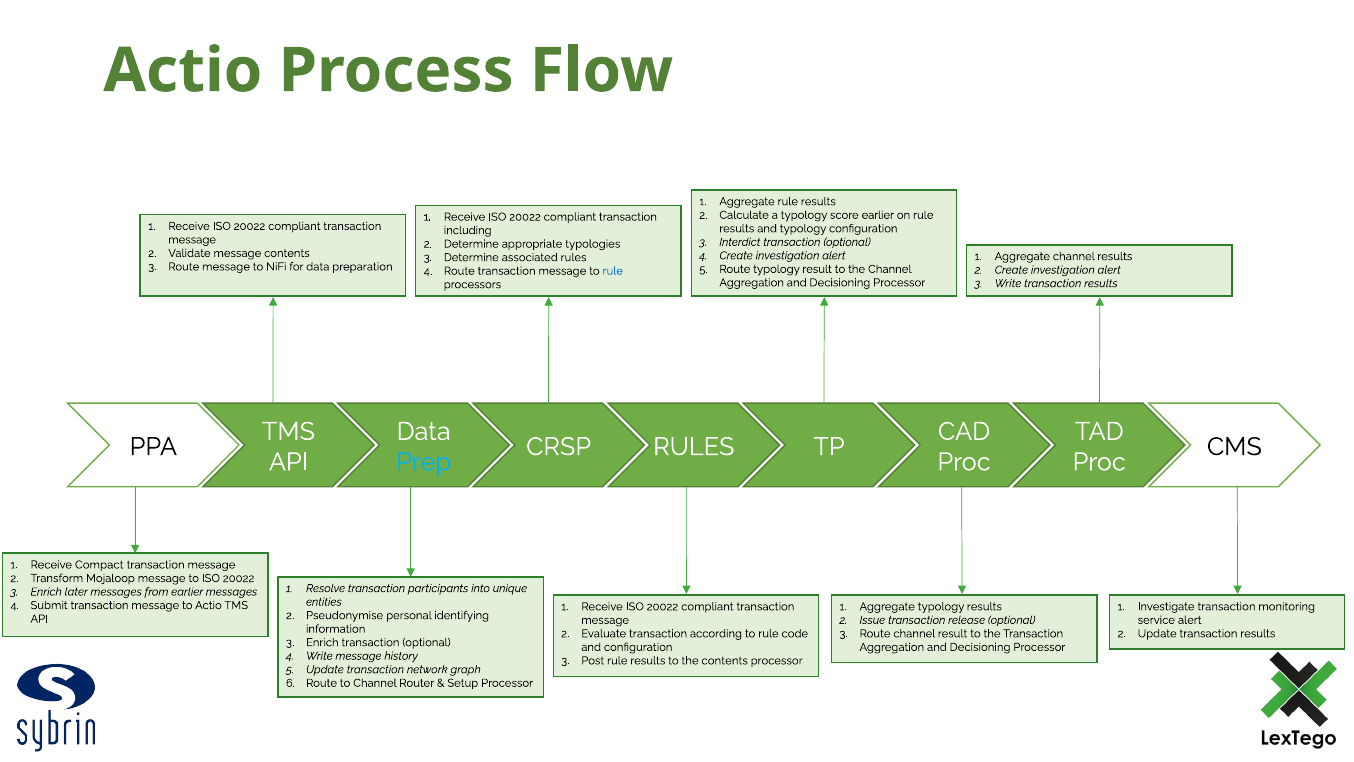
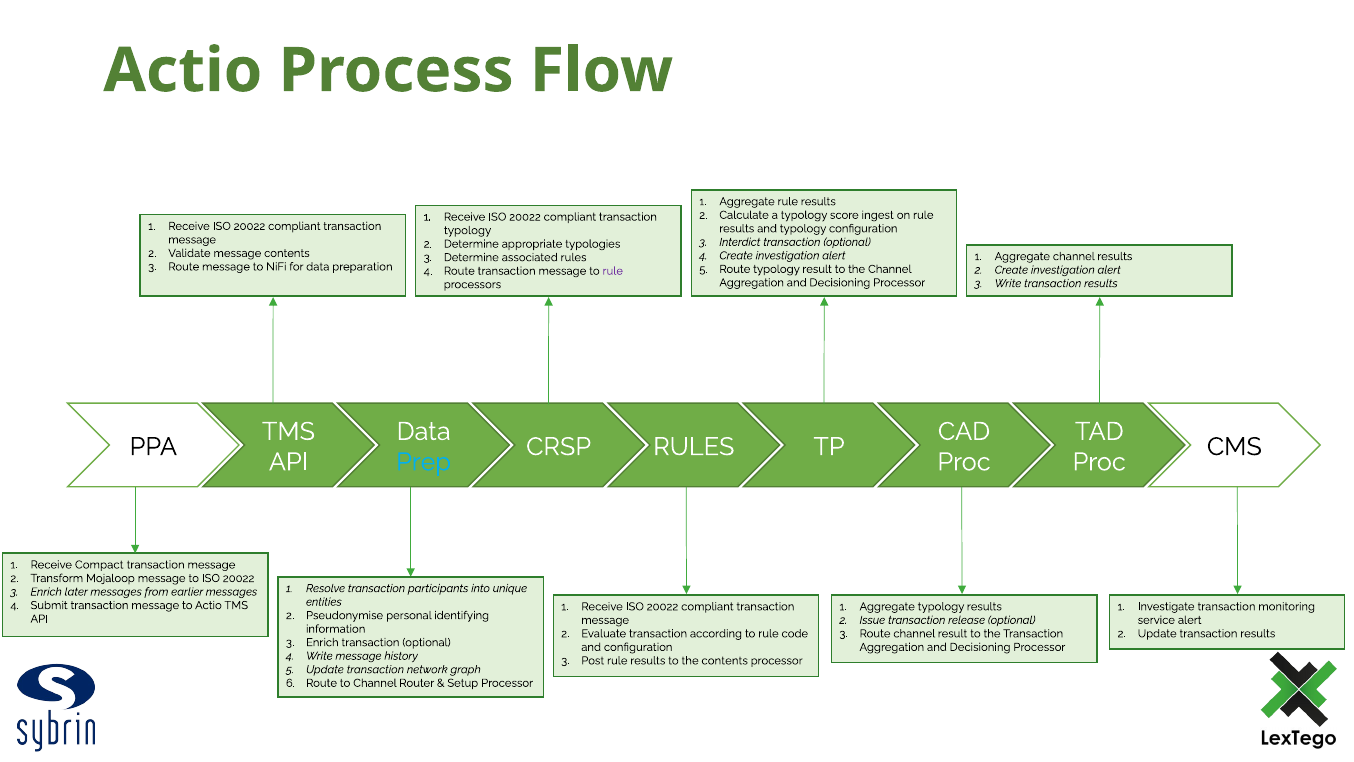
score earlier: earlier -> ingest (878, 215)
including: including -> typology (468, 230)
rule colour: blue -> purple (613, 271)
